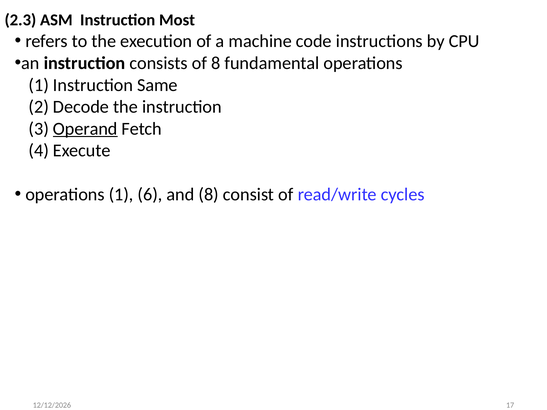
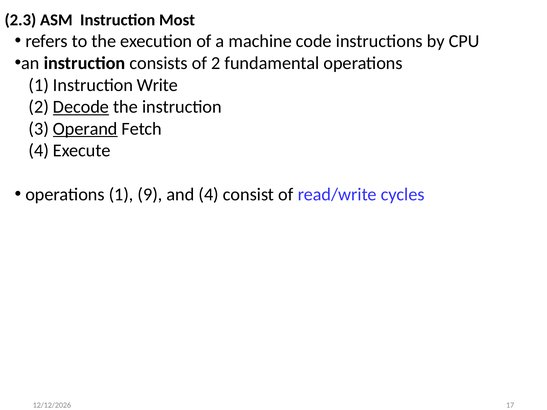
of 8: 8 -> 2 (216, 63)
Same: Same -> Write (157, 85)
Decode underline: none -> present (81, 107)
6: 6 -> 9 (150, 194)
and 8: 8 -> 4 (209, 194)
